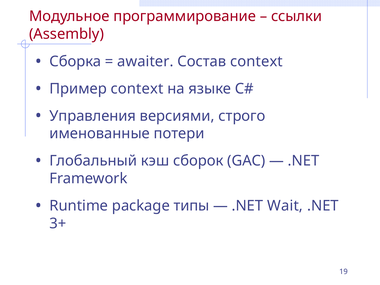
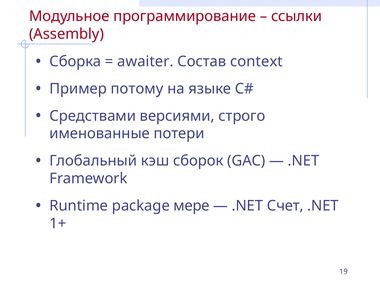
Пример context: context -> потому (137, 89)
Управления: Управления -> Средствами (93, 116)
типы: типы -> мере (192, 206)
Wait: Wait -> Счет (285, 206)
3+: 3+ -> 1+ (58, 223)
